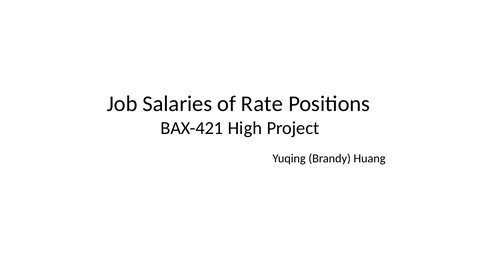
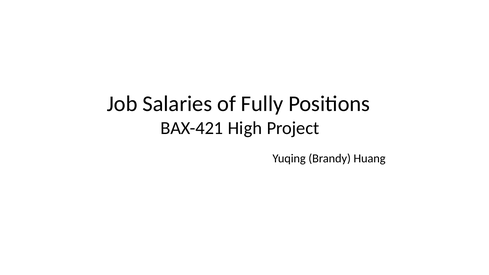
Rate: Rate -> Fully (262, 104)
